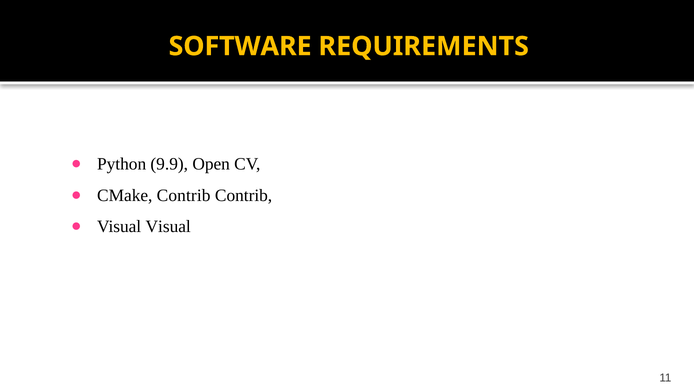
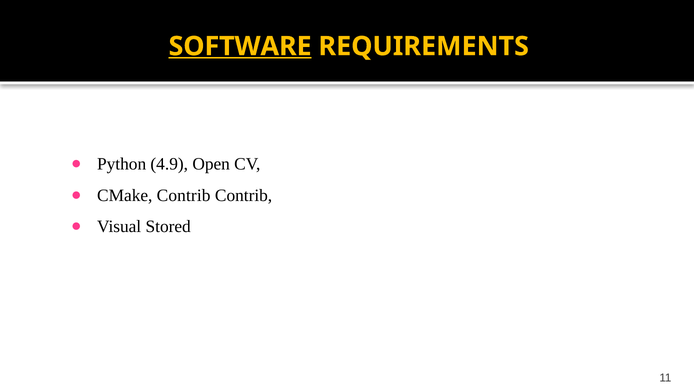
SOFTWARE underline: none -> present (240, 46)
9.9: 9.9 -> 4.9 (169, 164)
Visual Visual: Visual -> Stored (168, 227)
